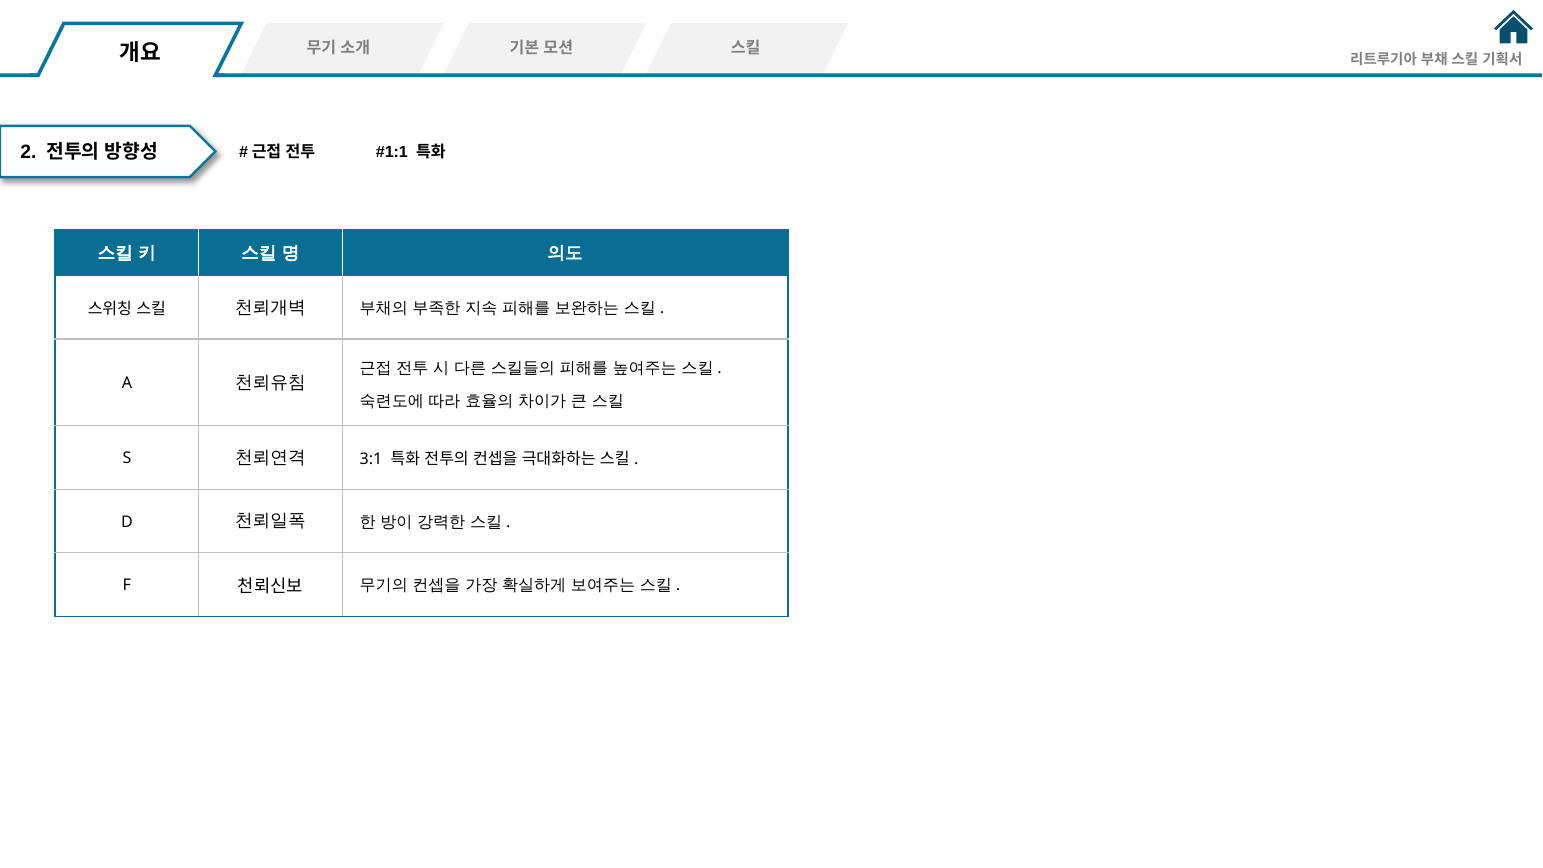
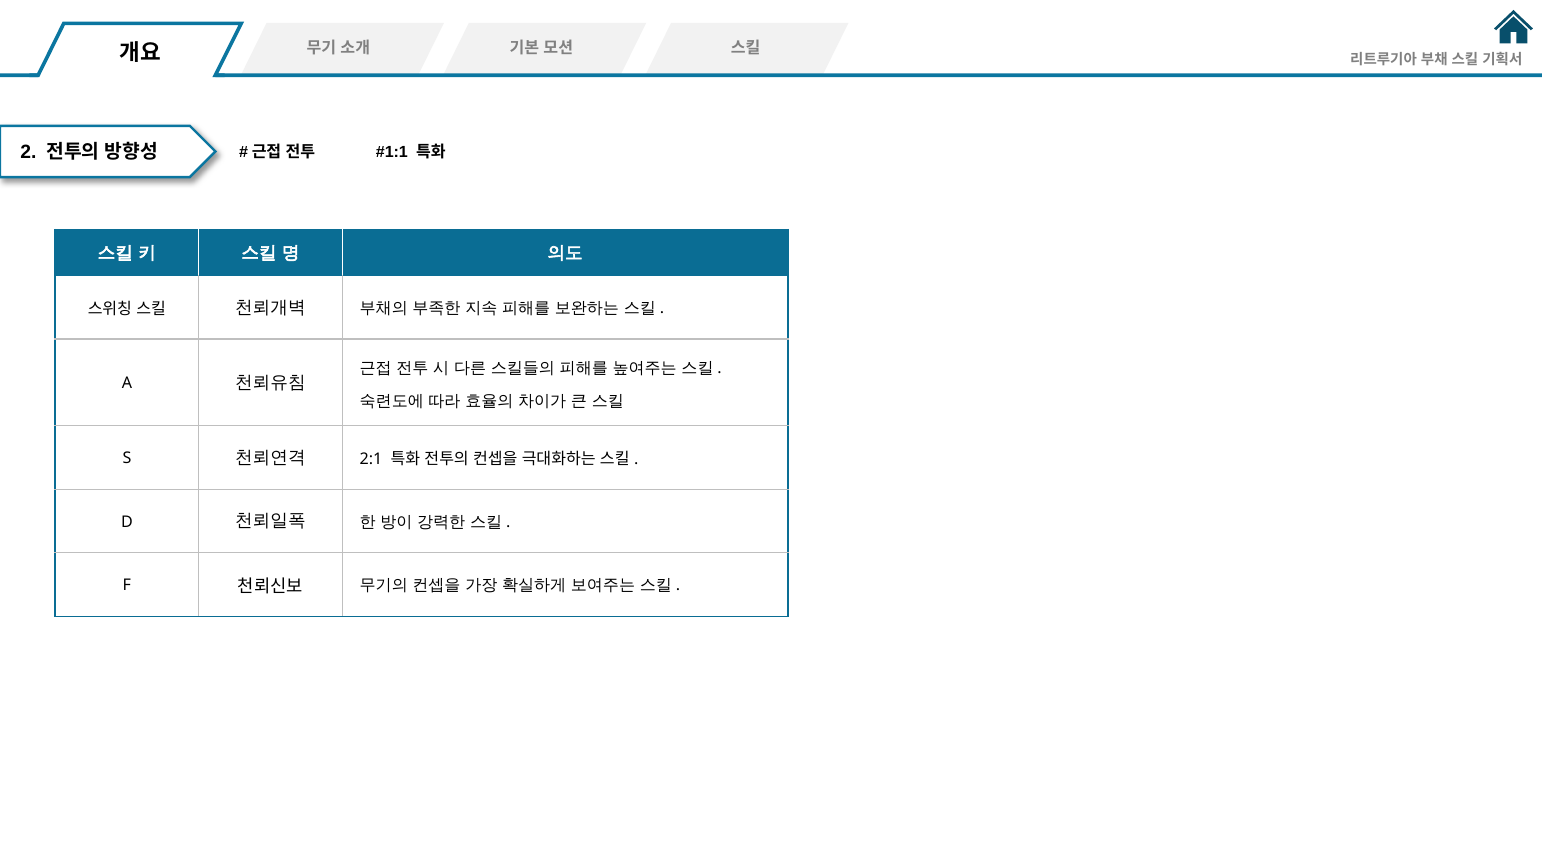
3:1: 3:1 -> 2:1 (371, 459)
